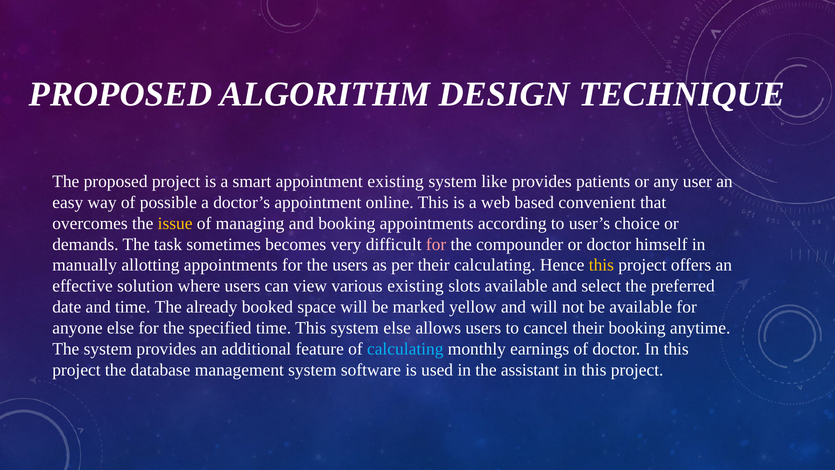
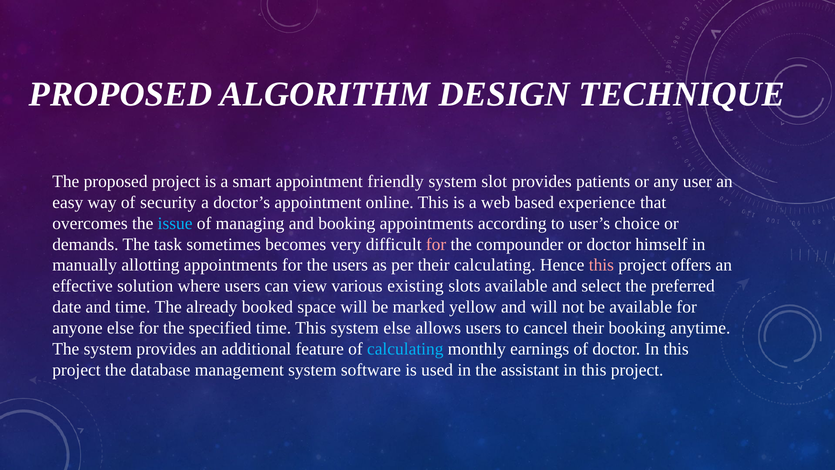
appointment existing: existing -> friendly (396, 181)
like: like -> slot (494, 181)
possible: possible -> security (168, 202)
convenient: convenient -> experience (597, 202)
issue colour: yellow -> light blue (175, 223)
this colour: yellow -> pink (601, 265)
